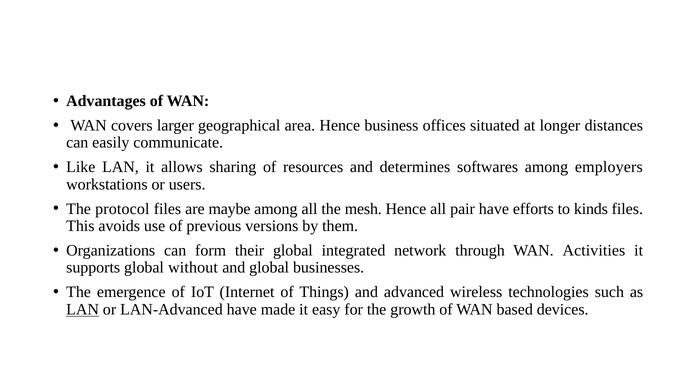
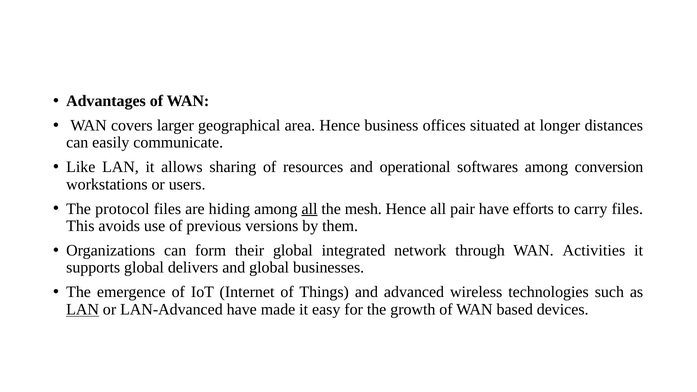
determines: determines -> operational (415, 167)
employers: employers -> conversion (609, 167)
maybe: maybe -> hiding (229, 209)
all underline: none -> present (310, 209)
kinds: kinds -> carry (591, 209)
without: without -> delivers (193, 268)
